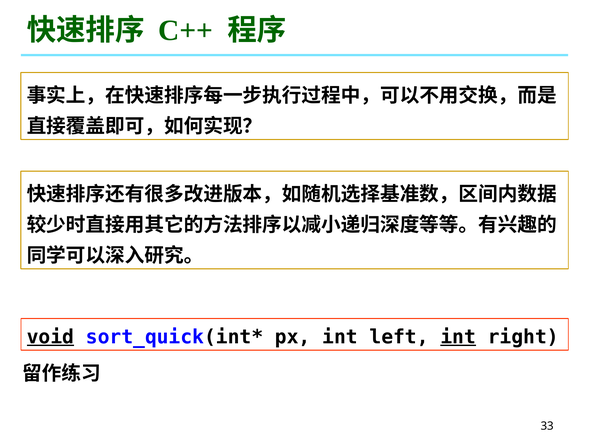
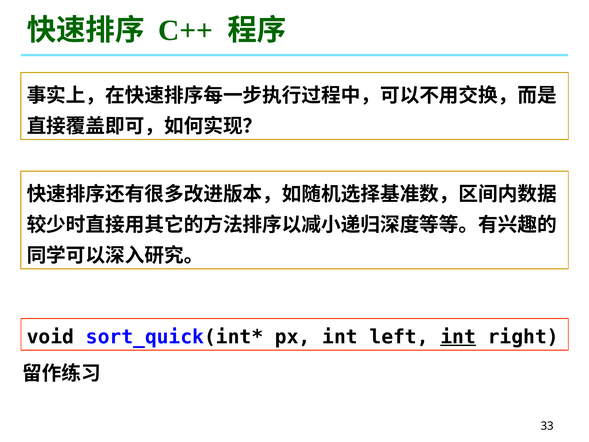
void underline: present -> none (50, 337)
